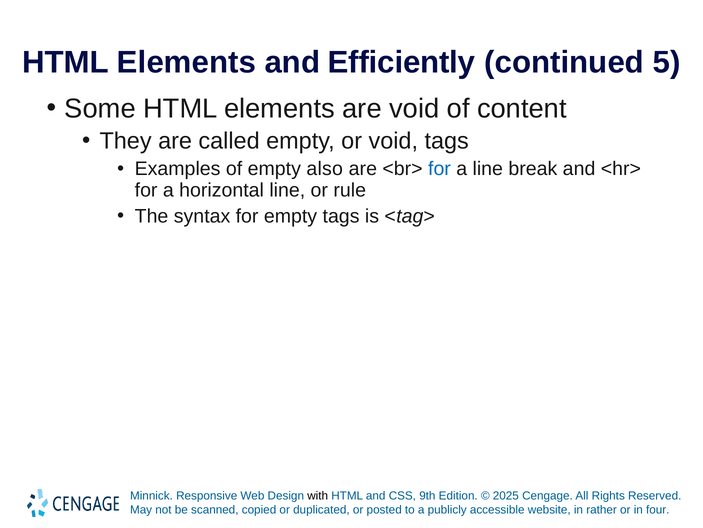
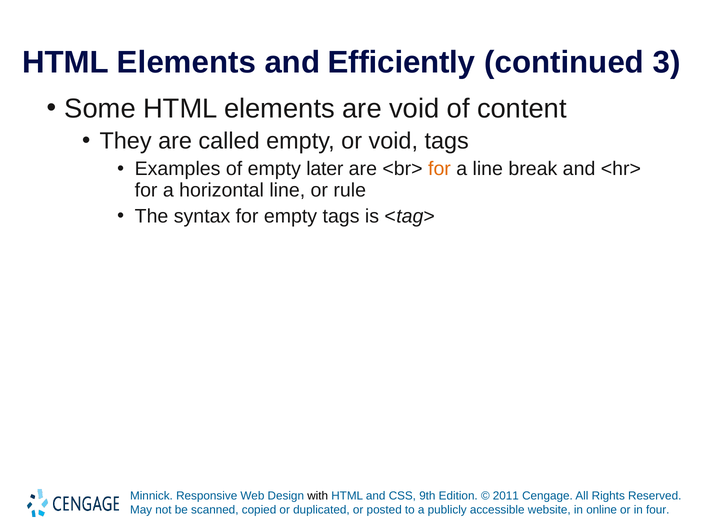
5: 5 -> 3 (667, 62)
also: also -> later (325, 169)
for colour: blue -> orange (439, 169)
2025: 2025 -> 2011 (506, 495)
rather: rather -> online (602, 509)
